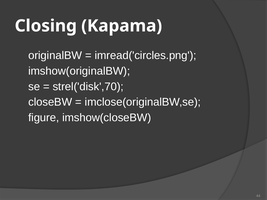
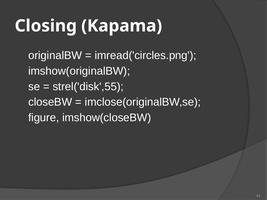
strel('disk',70: strel('disk',70 -> strel('disk',55 (88, 87)
